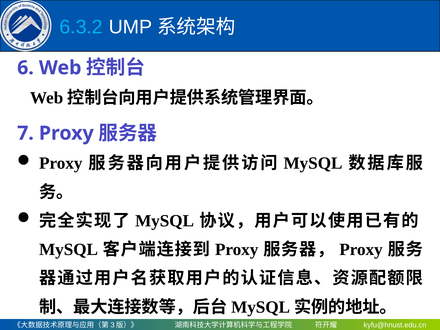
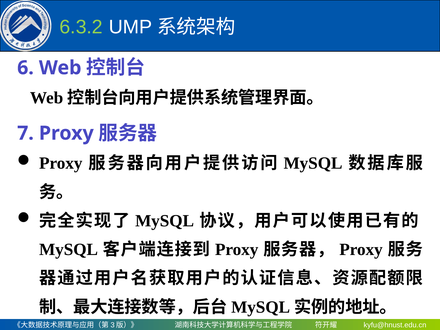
6.3.2 colour: light blue -> light green (81, 27)
